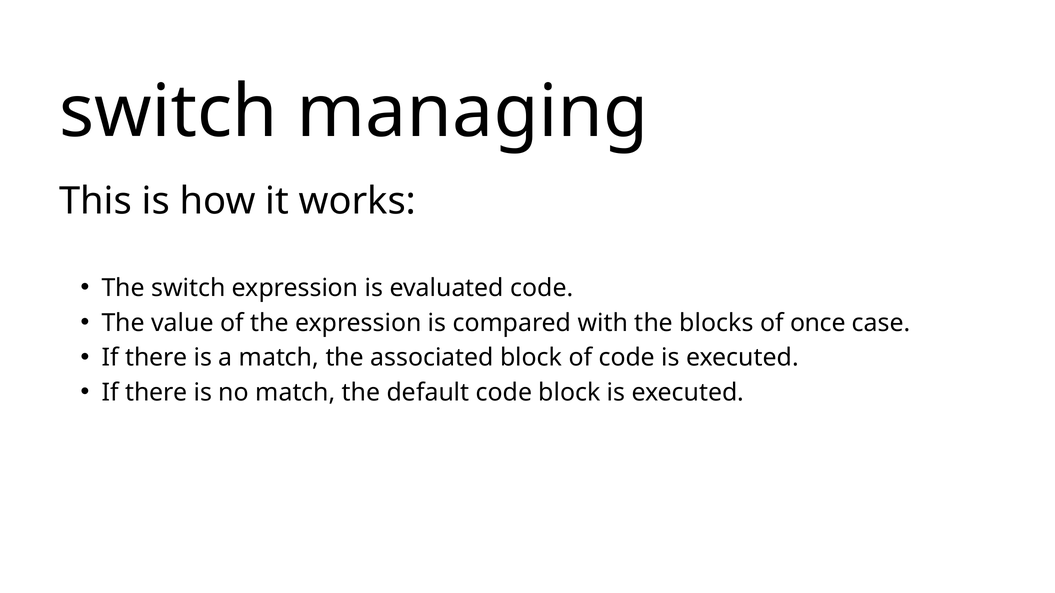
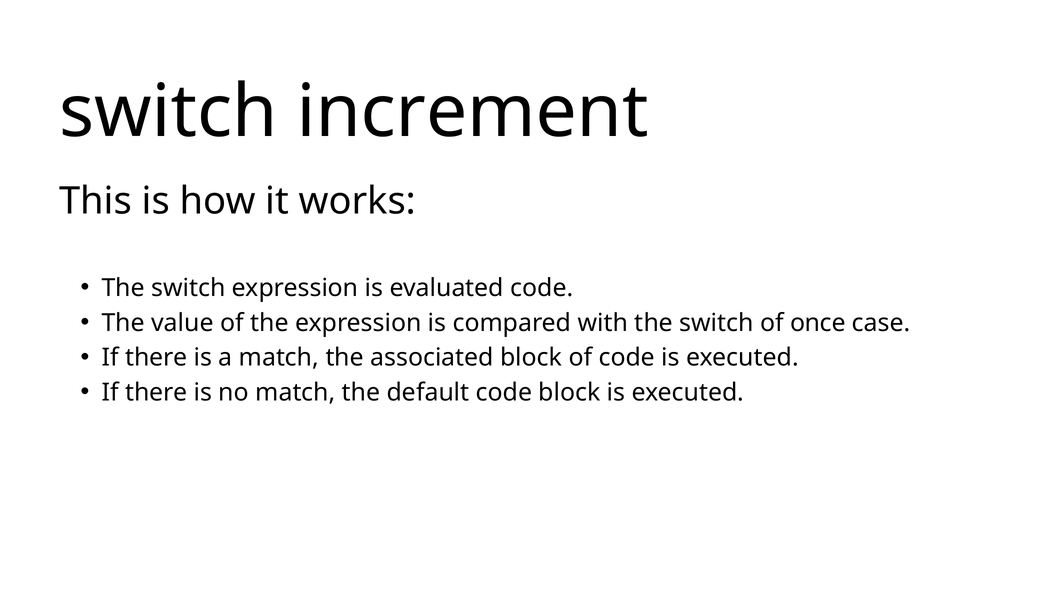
managing: managing -> increment (473, 112)
with the blocks: blocks -> switch (716, 323)
